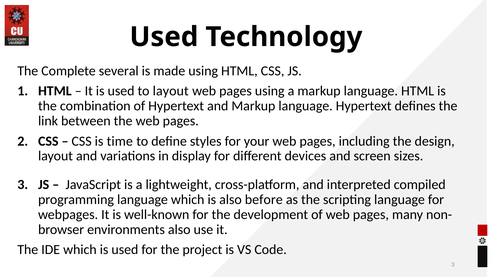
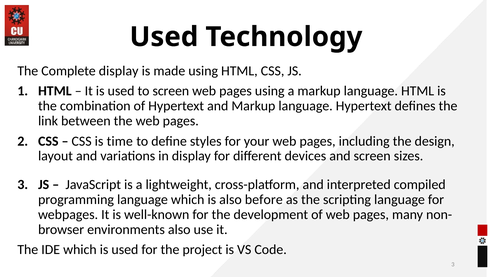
Complete several: several -> display (119, 71)
to layout: layout -> screen (171, 91)
